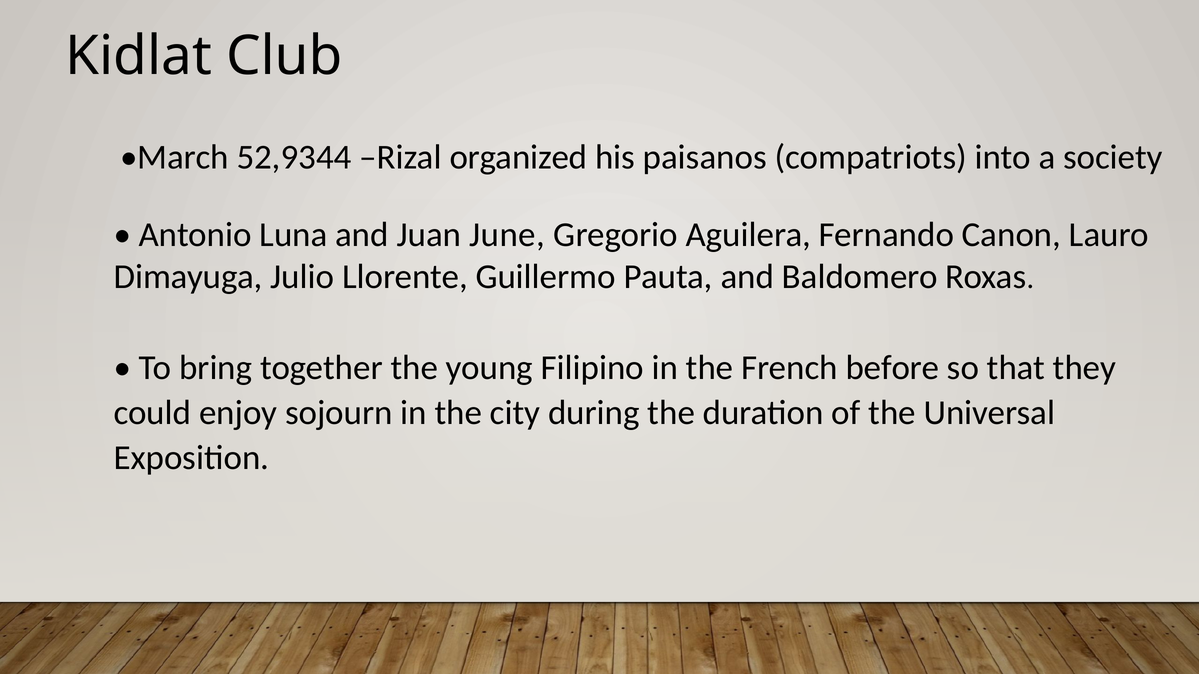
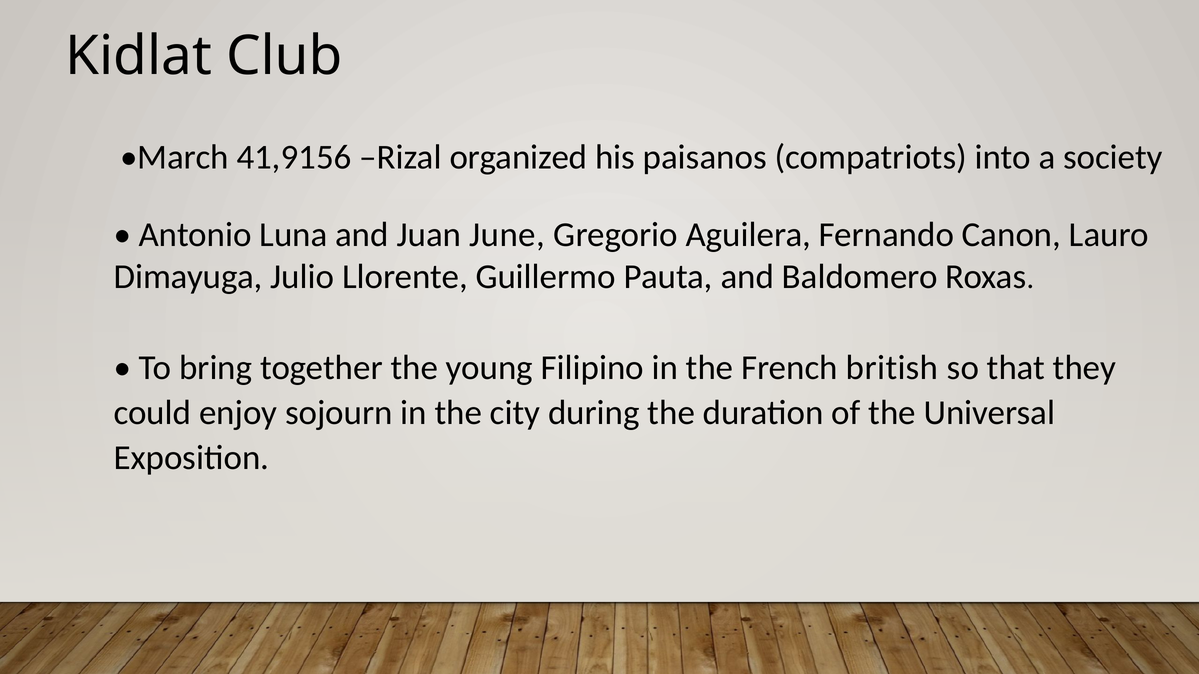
52,9344: 52,9344 -> 41,9156 (294, 157)
before: before -> british (892, 368)
